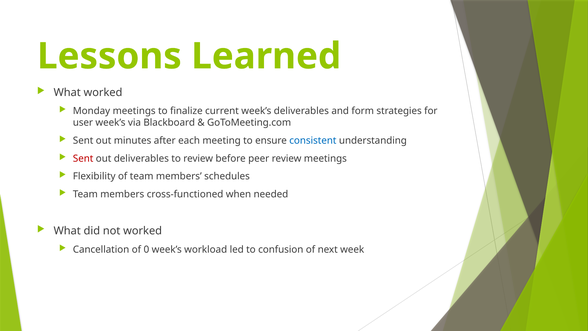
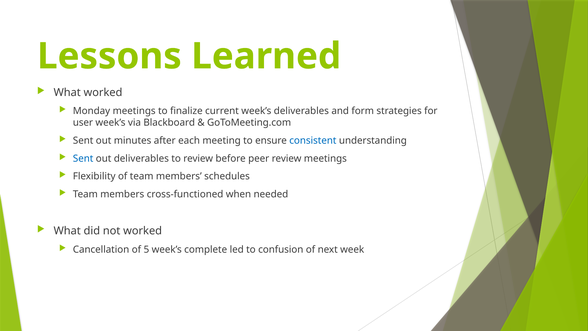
Sent colour: red -> blue (83, 158)
0: 0 -> 5 (146, 249)
workload: workload -> complete (206, 249)
